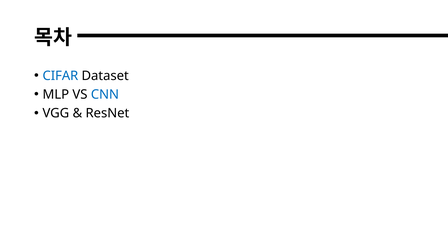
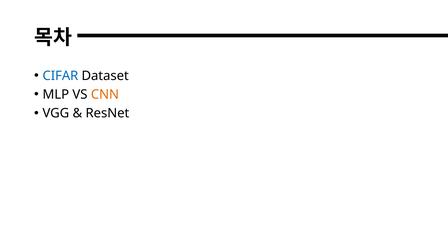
CNN colour: blue -> orange (105, 95)
